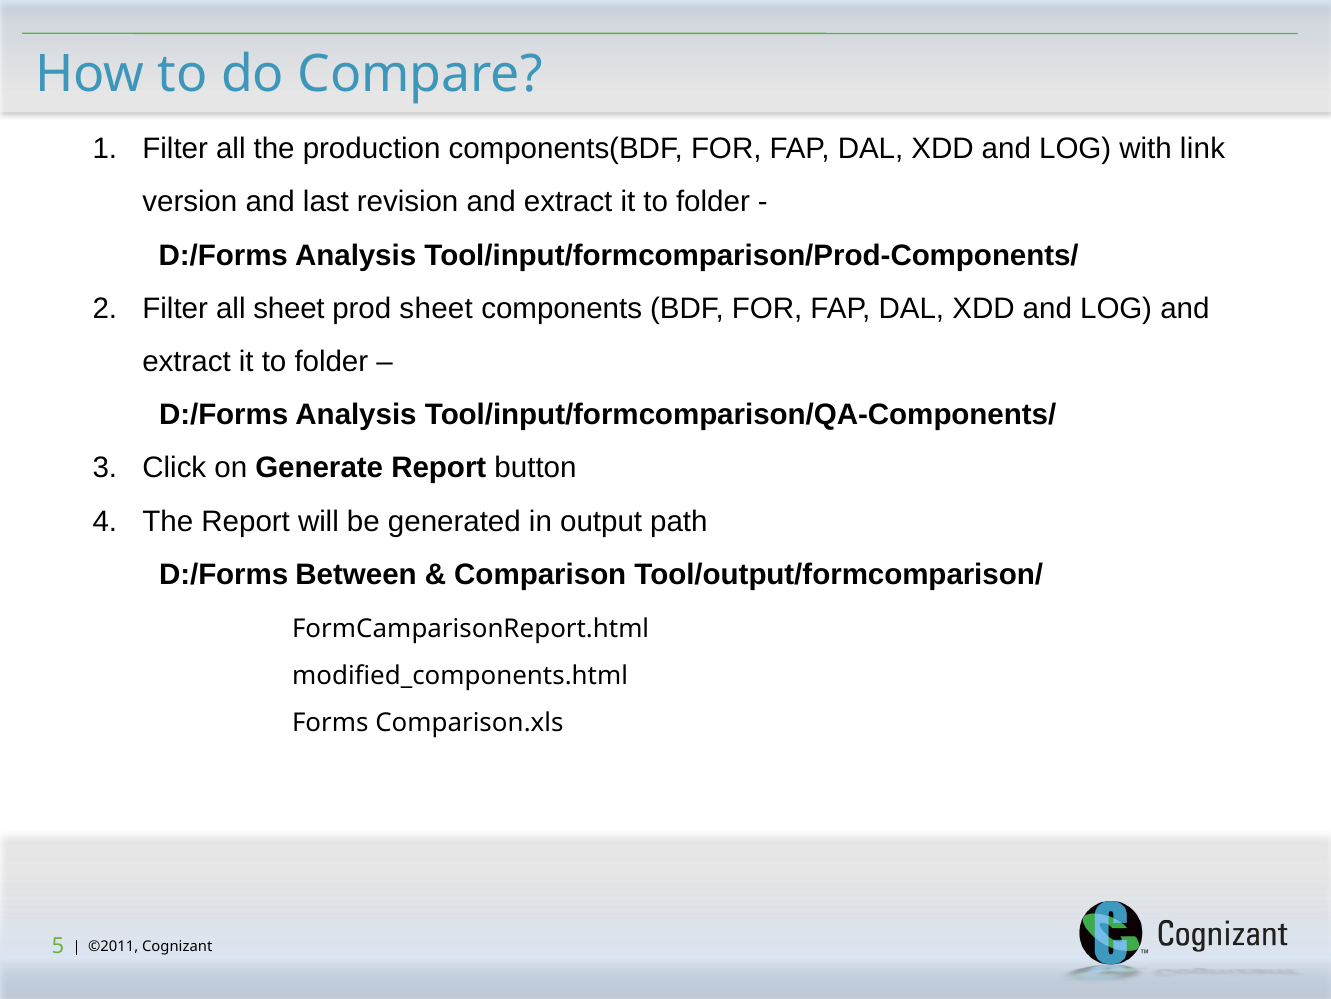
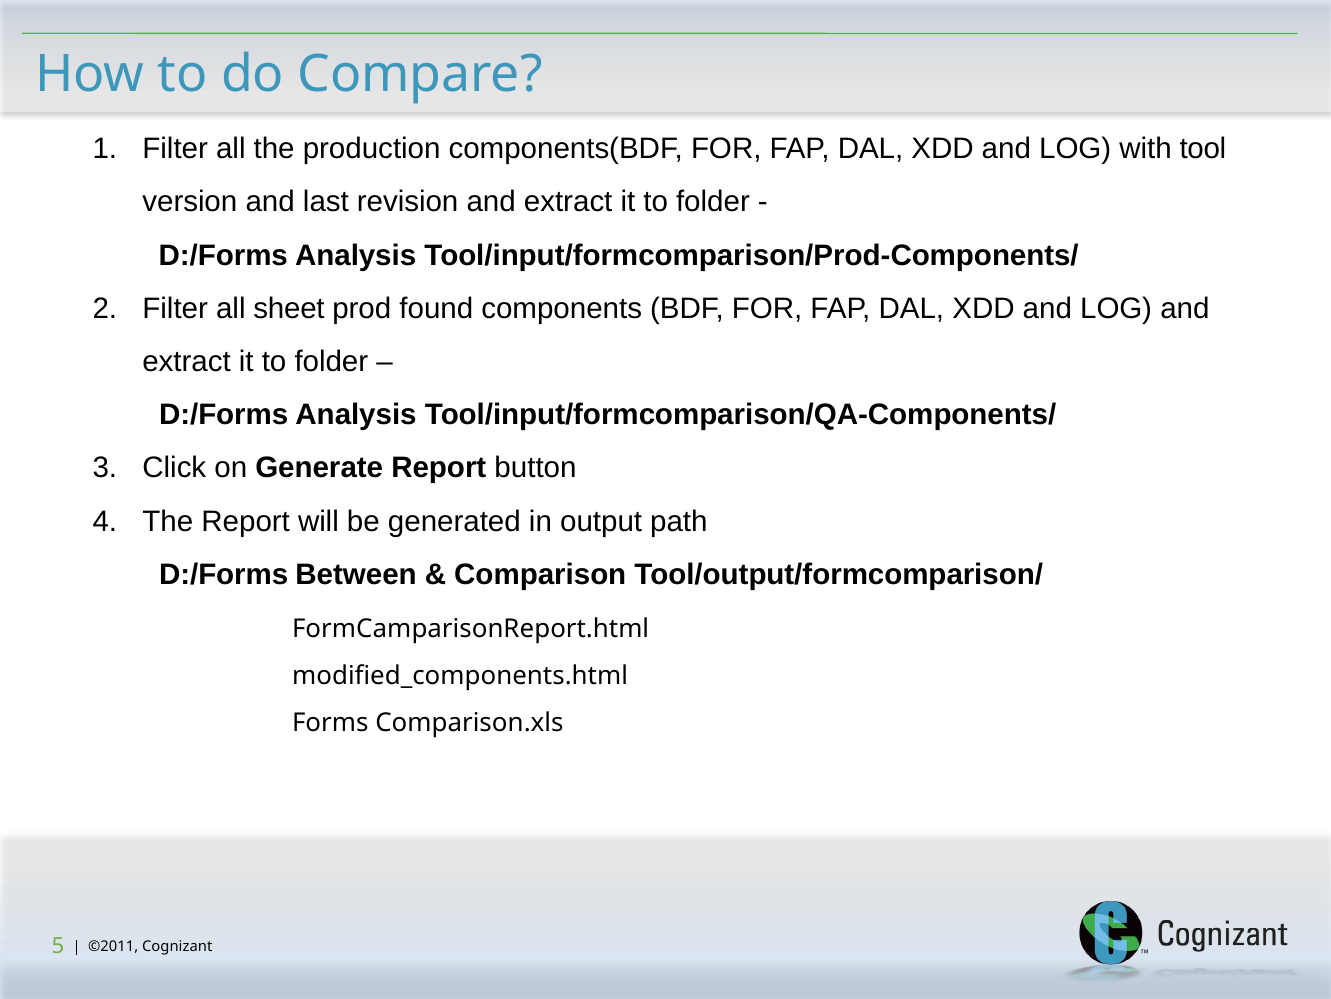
link: link -> tool (1203, 149)
prod sheet: sheet -> found (436, 308)
